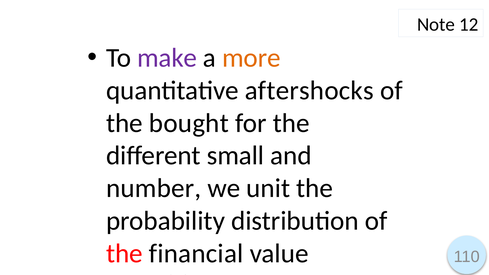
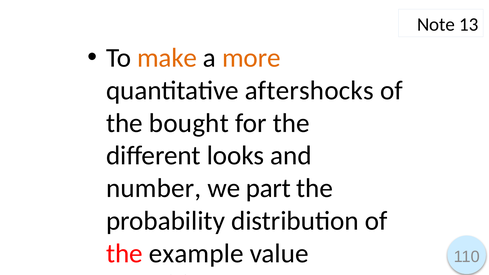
12: 12 -> 13 (469, 24)
make colour: purple -> orange (167, 58)
small: small -> looks (236, 156)
unit: unit -> part (268, 188)
financial: financial -> example (196, 253)
